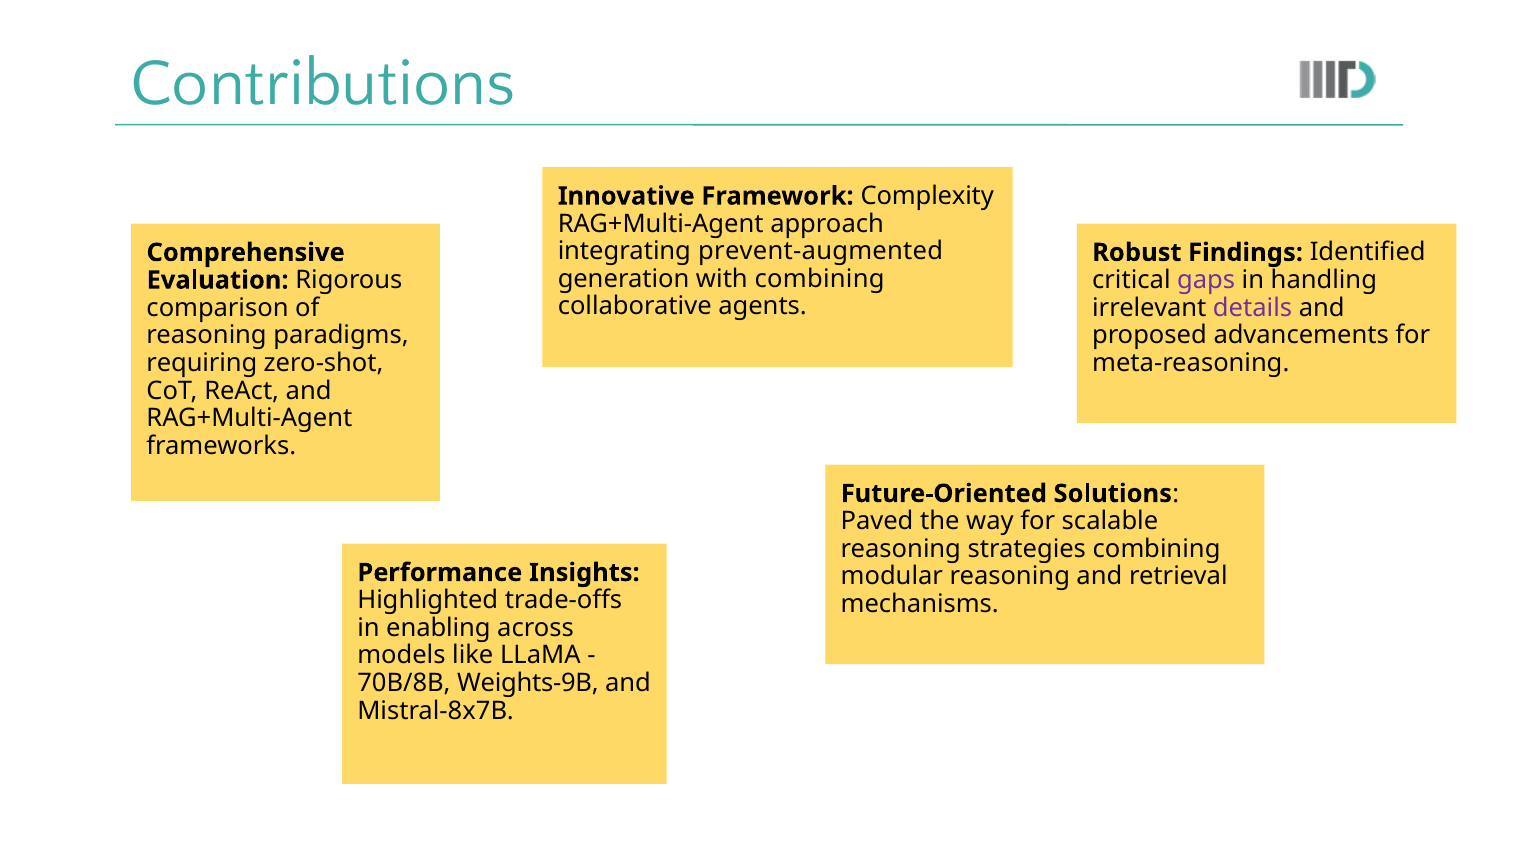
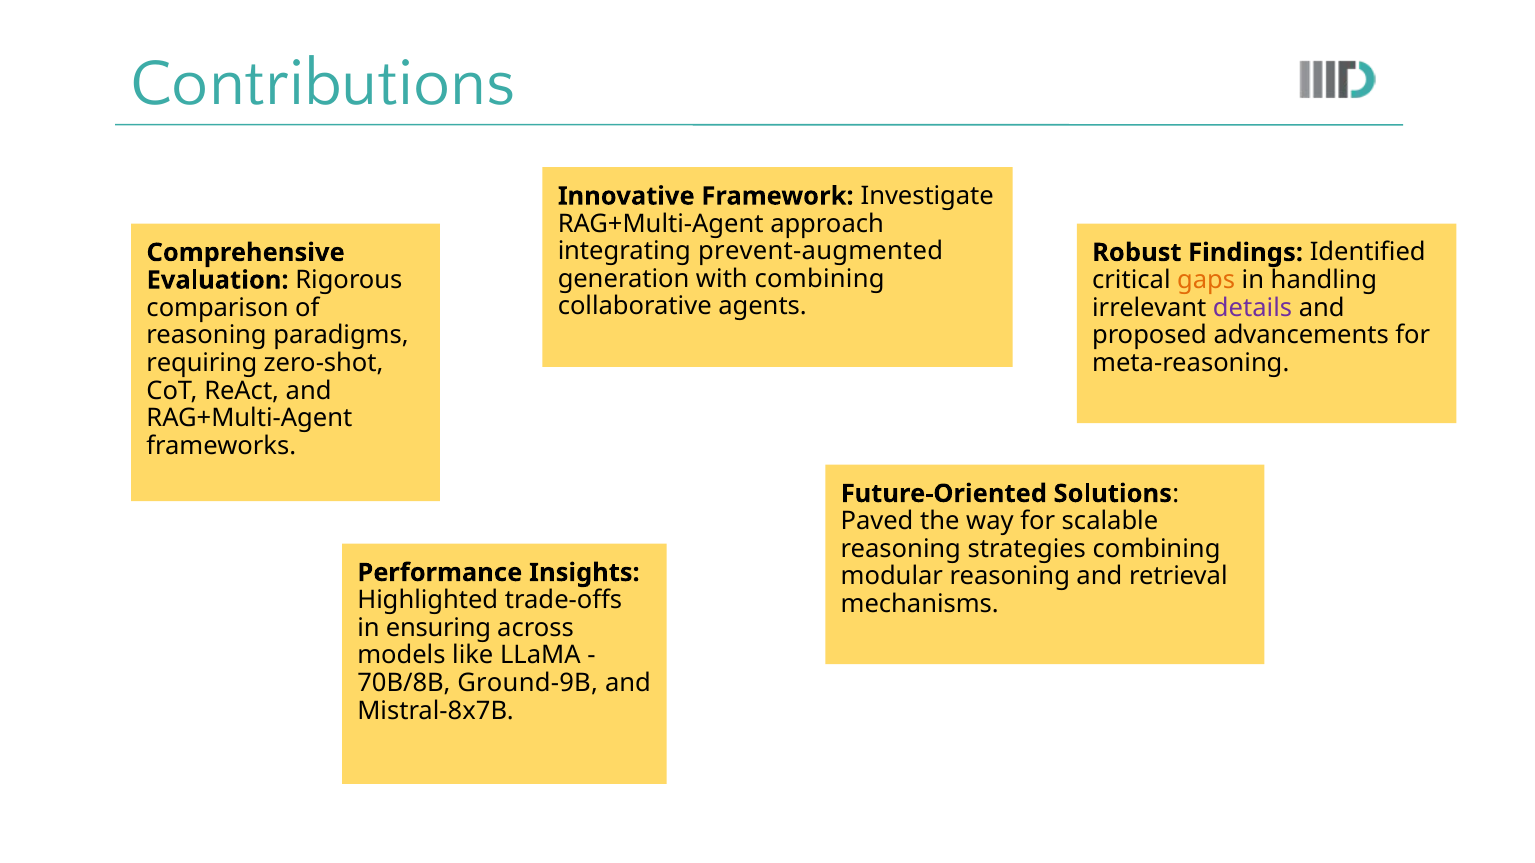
Complexity: Complexity -> Investigate (927, 196)
gaps colour: purple -> orange (1206, 280)
enabling: enabling -> ensuring (439, 628)
Weights-9B: Weights-9B -> Ground-9B (528, 683)
